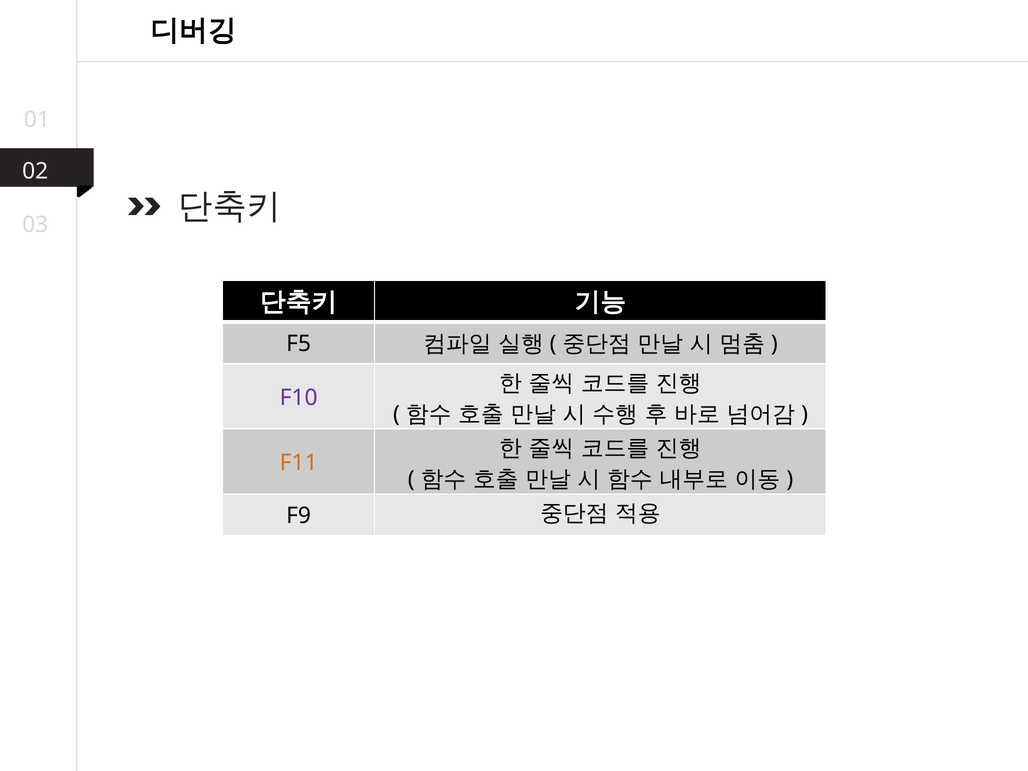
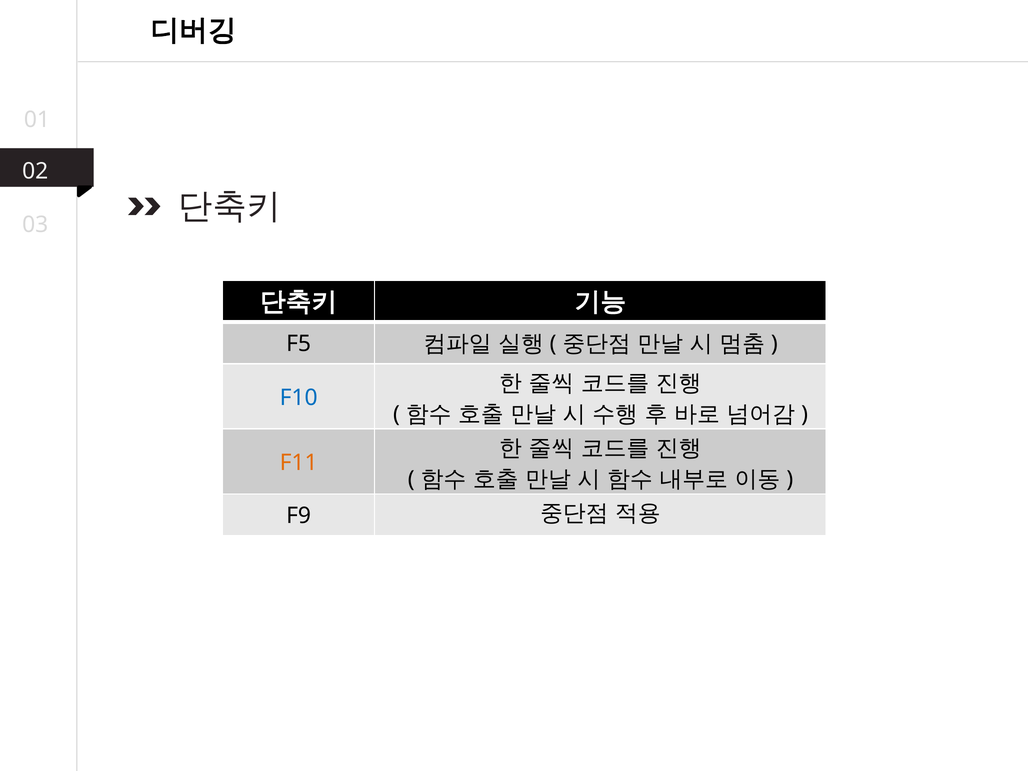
F10 colour: purple -> blue (299, 397)
